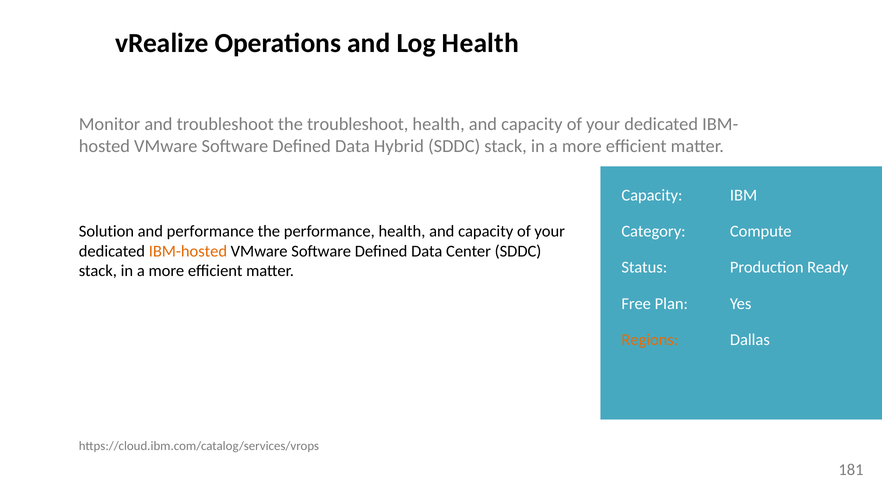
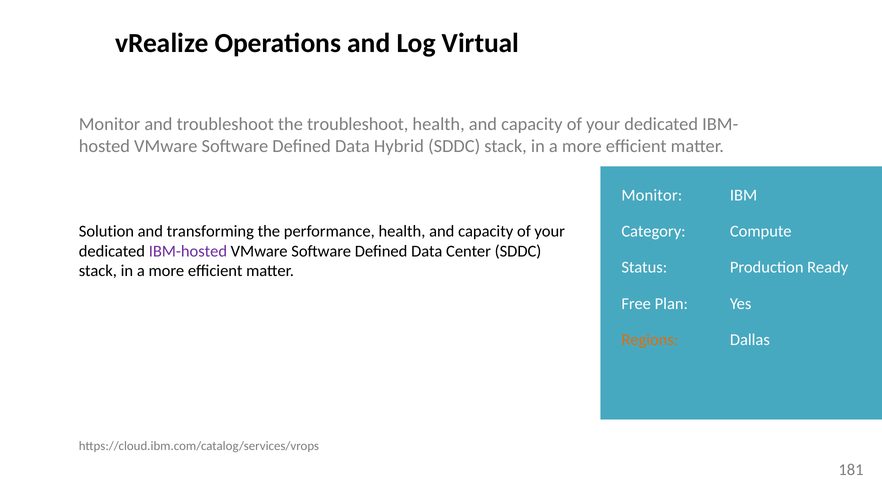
Log Health: Health -> Virtual (481, 43)
Capacity: Capacity -> Monitor (652, 195)
and performance: performance -> transforming (210, 231)
IBM-hosted colour: orange -> purple (188, 251)
